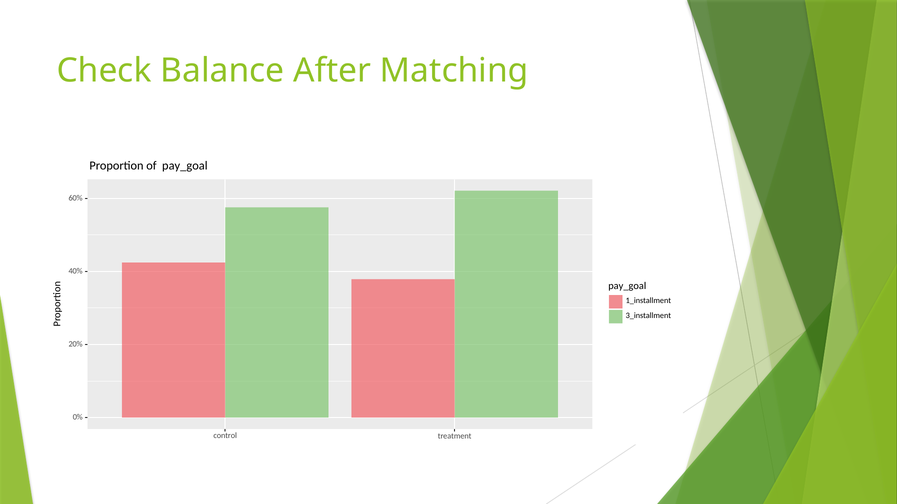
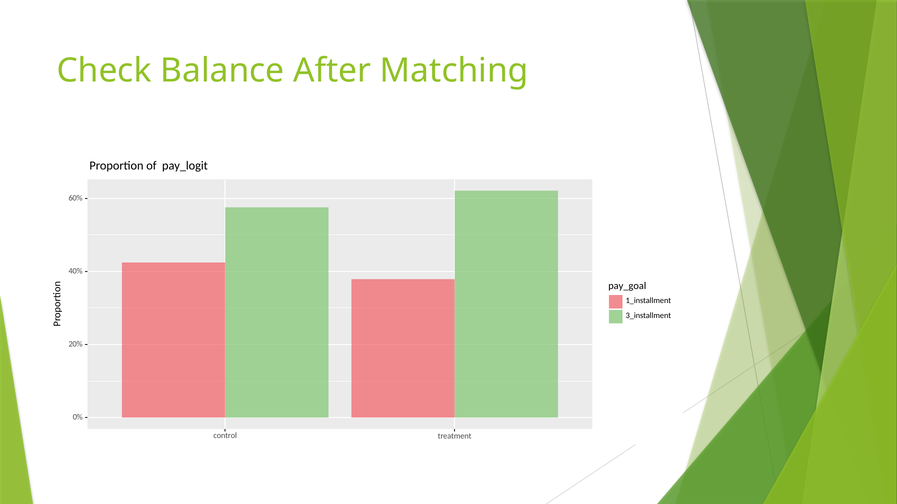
of pay_goal: pay_goal -> pay_logit (185, 166)
